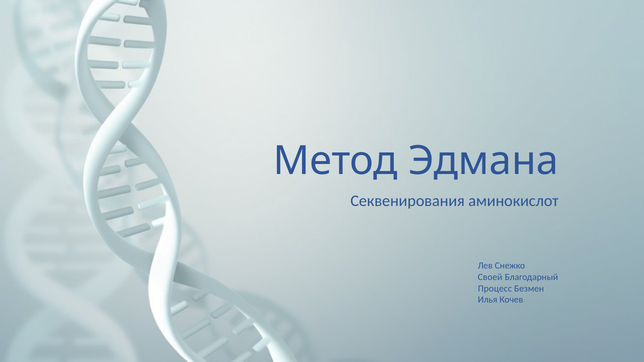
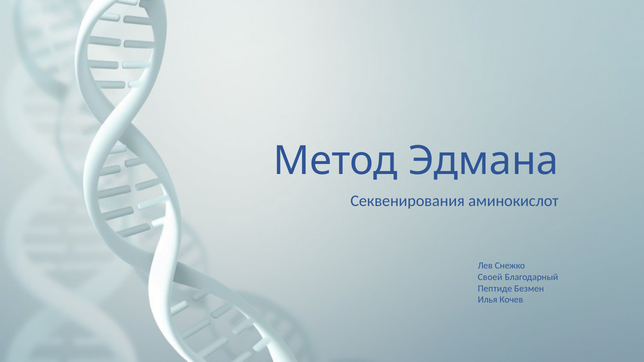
Процесс: Процесс -> Пептиде (495, 289)
